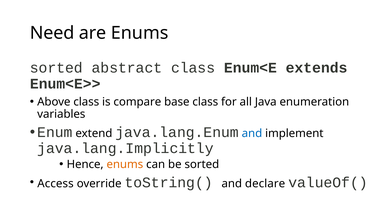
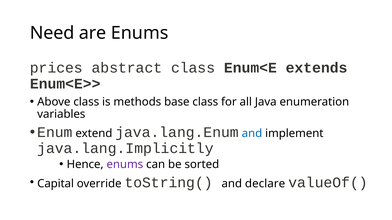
sorted: sorted -> prices (56, 68)
compare: compare -> methods (137, 102)
enums colour: orange -> purple (125, 165)
Access: Access -> Capital (56, 184)
